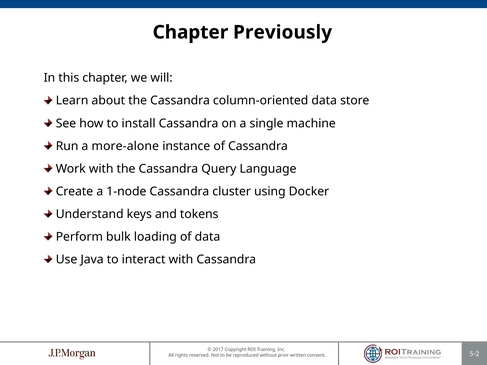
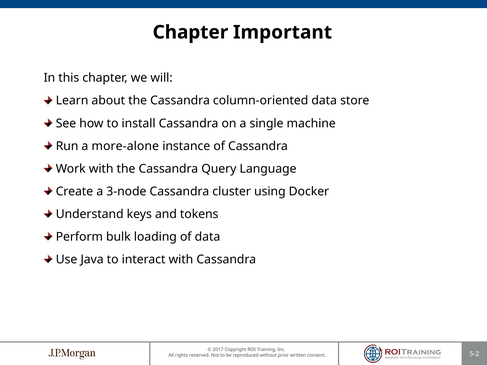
Previously: Previously -> Important (283, 32)
1-node: 1-node -> 3-node (126, 192)
